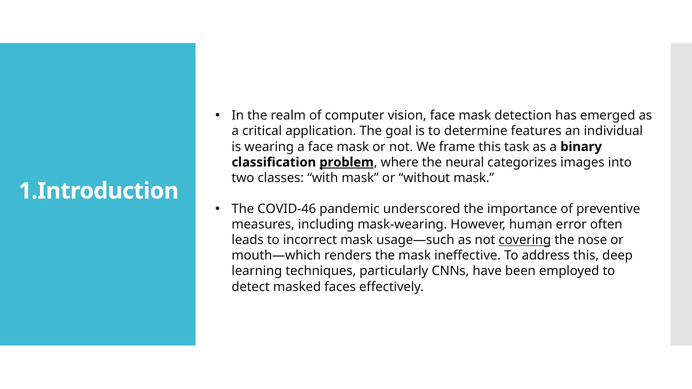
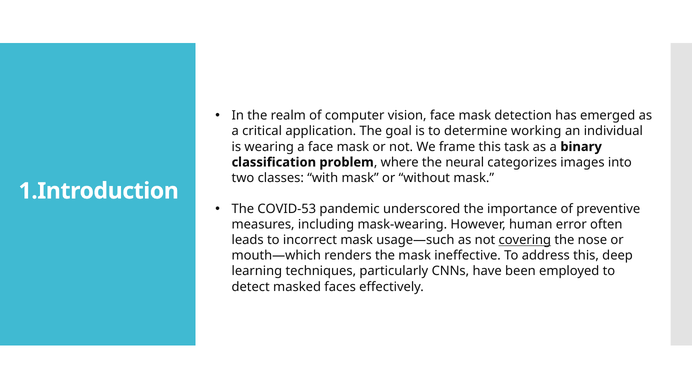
features: features -> working (536, 131)
problem underline: present -> none (347, 162)
COVID-46: COVID-46 -> COVID-53 (287, 209)
